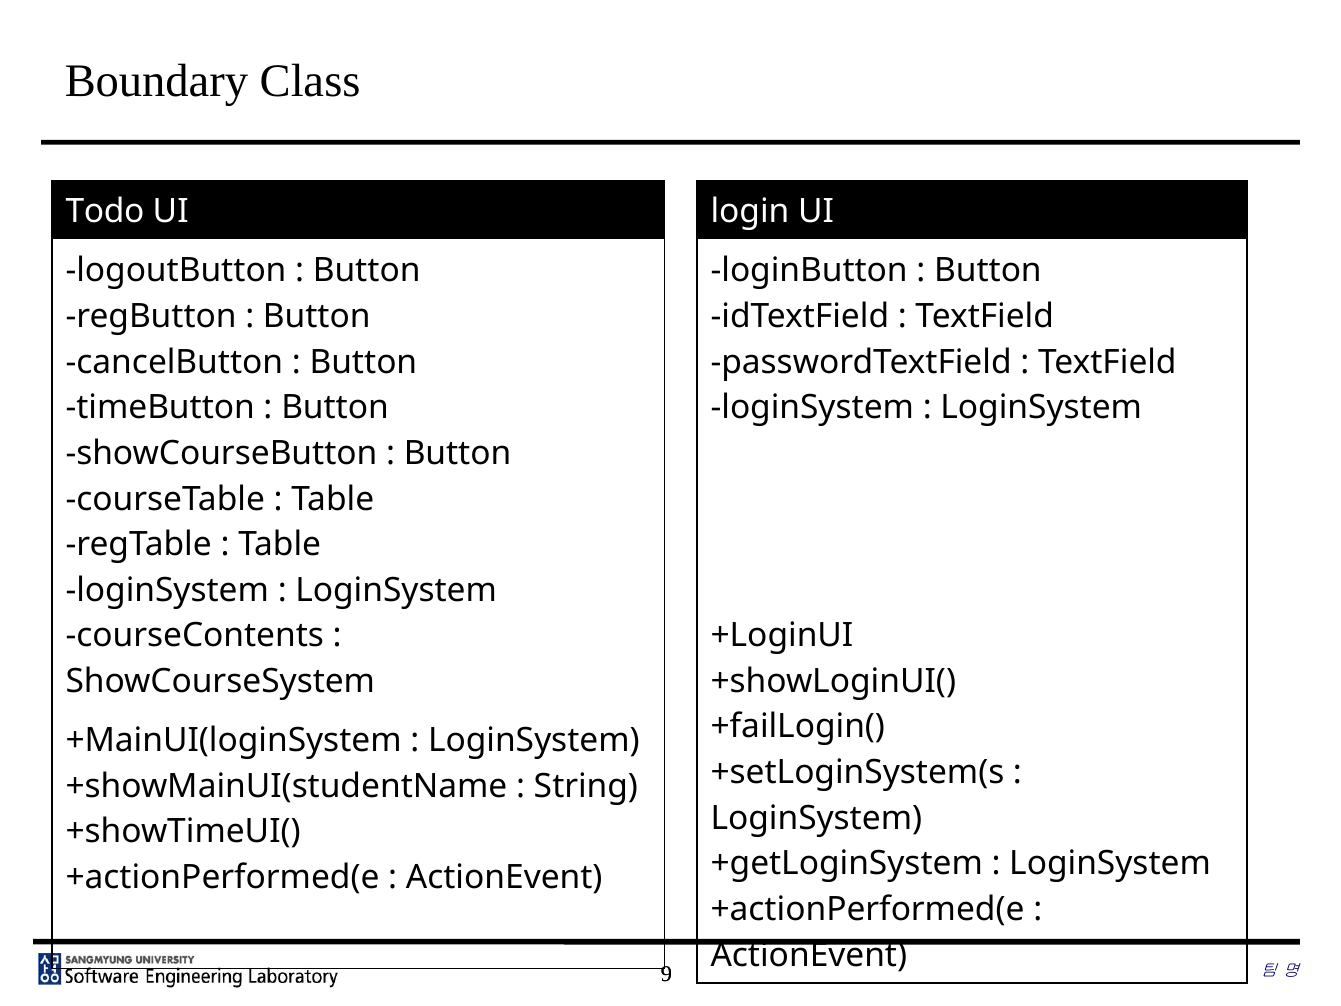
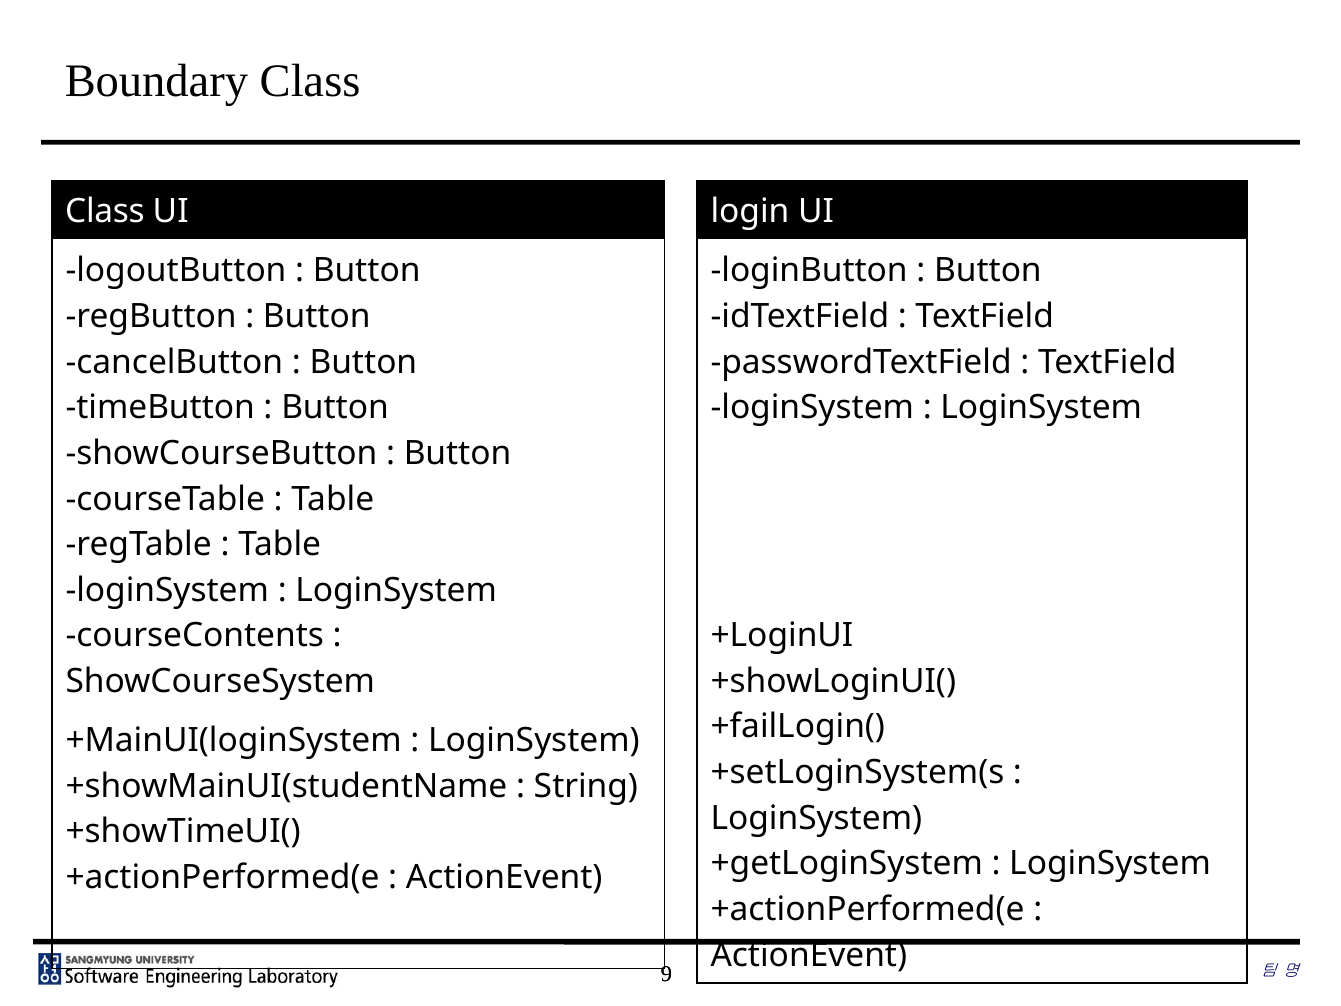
Todo: Todo -> Class (105, 212)
